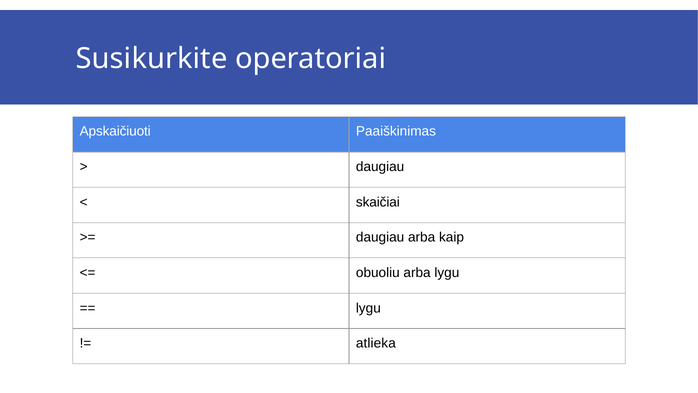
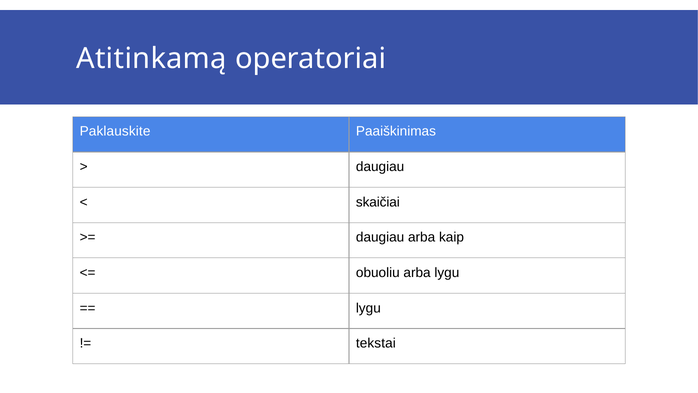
Susikurkite: Susikurkite -> Atitinkamą (152, 59)
Apskaičiuoti: Apskaičiuoti -> Paklauskite (115, 131)
atlieka: atlieka -> tekstai (376, 343)
